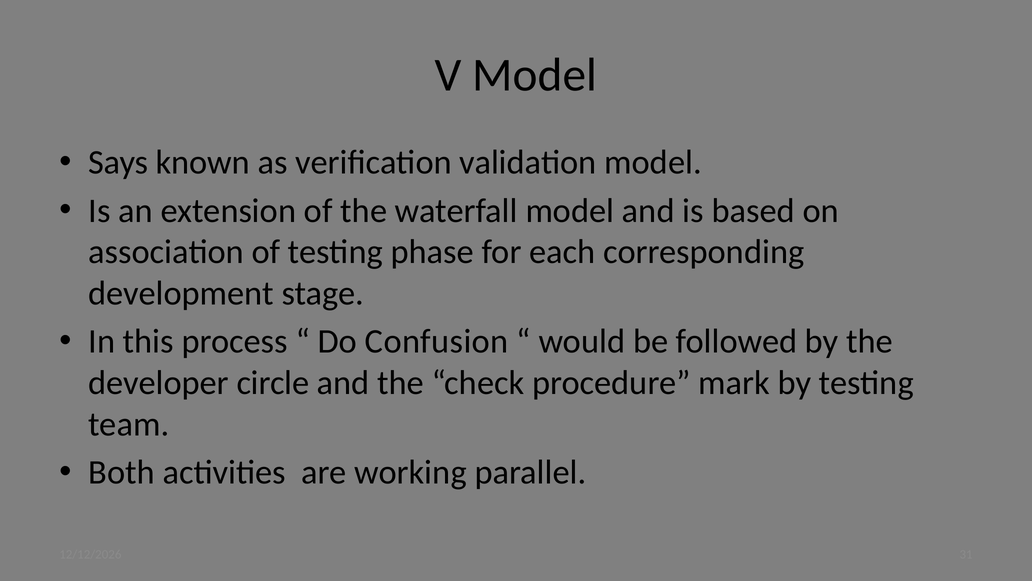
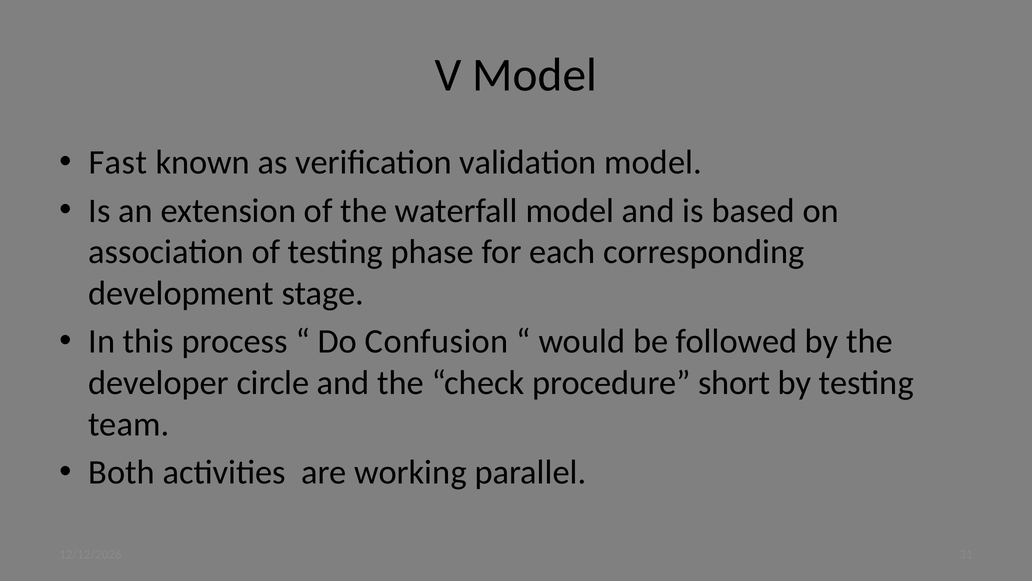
Says: Says -> Fast (118, 162)
mark: mark -> short (734, 383)
